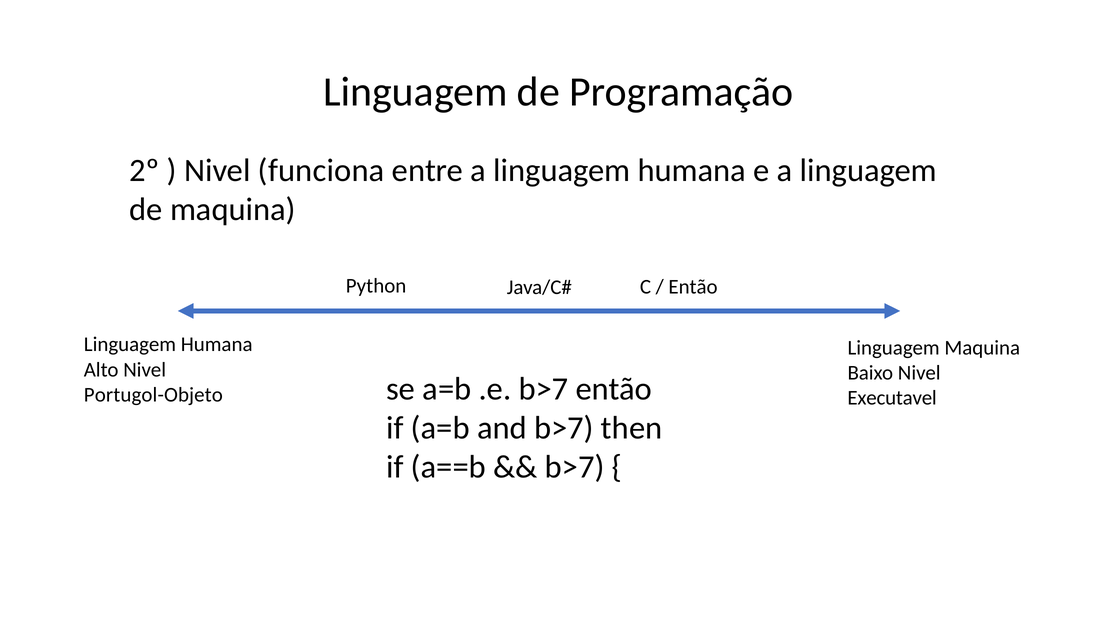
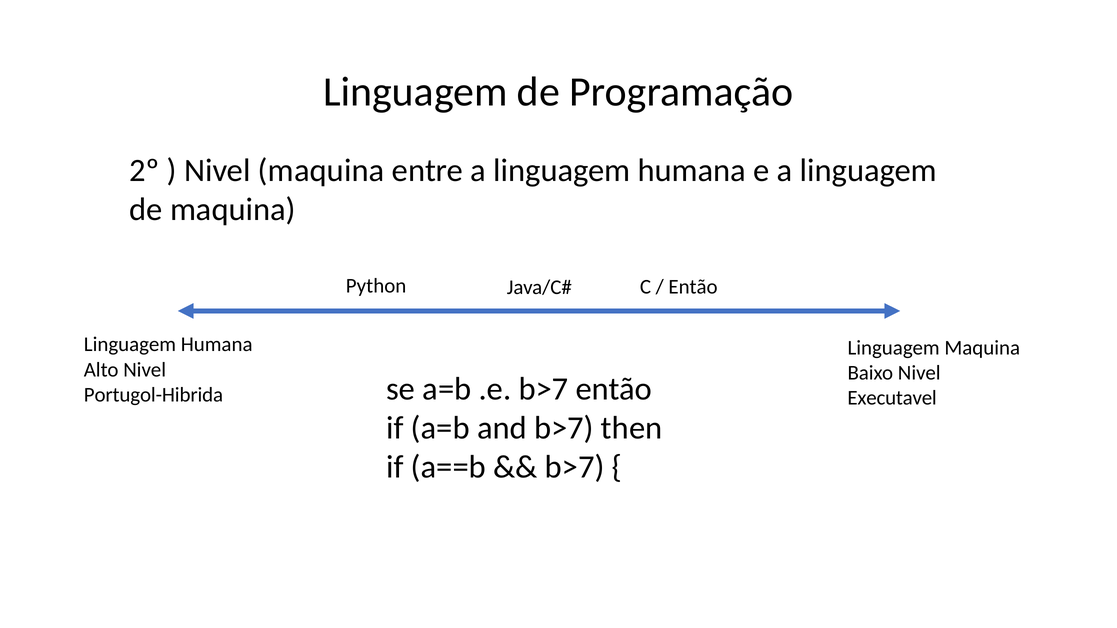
Nivel funciona: funciona -> maquina (321, 171)
Portugol-Objeto: Portugol-Objeto -> Portugol-Hibrida (153, 395)
